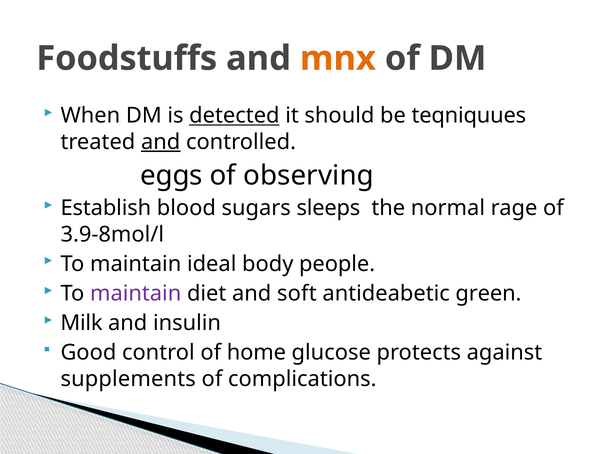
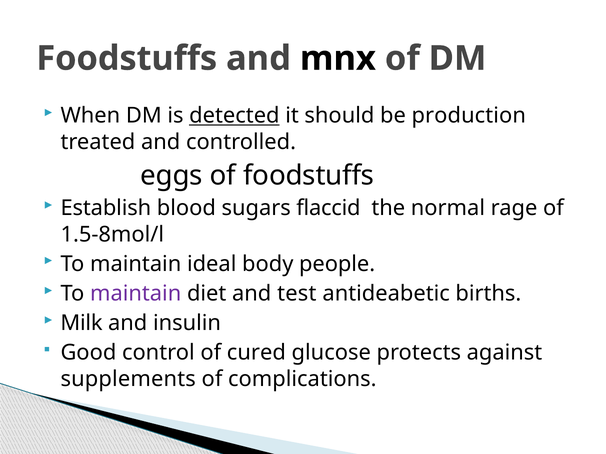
mnx colour: orange -> black (338, 58)
teqniquues: teqniquues -> production (469, 116)
and underline: present -> none (161, 142)
of observing: observing -> foodstuffs (309, 176)
sleeps: sleeps -> flaccid (328, 208)
3.9-8mol/l: 3.9-8mol/l -> 1.5-8mol/l (112, 235)
soft: soft -> test (297, 294)
green: green -> births (488, 294)
home: home -> cured (256, 353)
